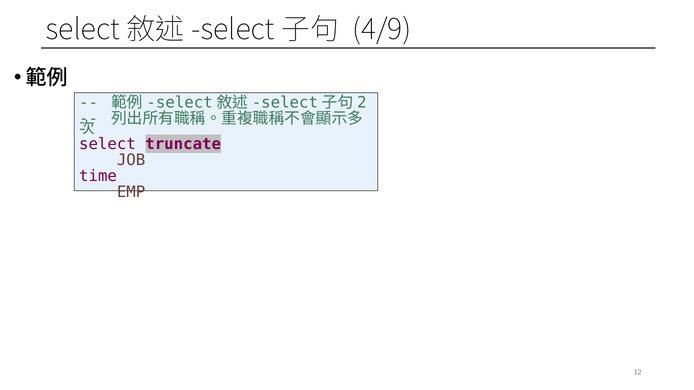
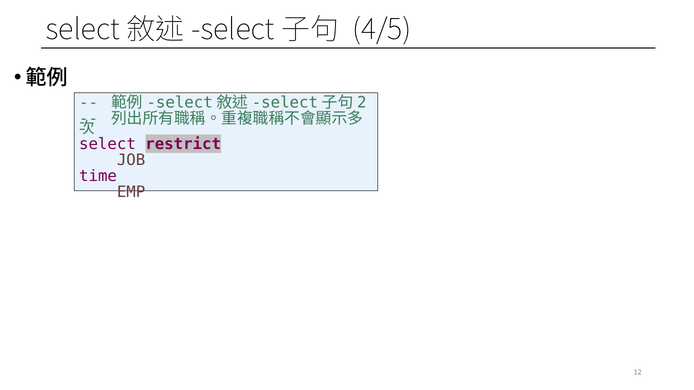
4/9: 4/9 -> 4/5 (382, 30)
truncate: truncate -> restrict (183, 144)
